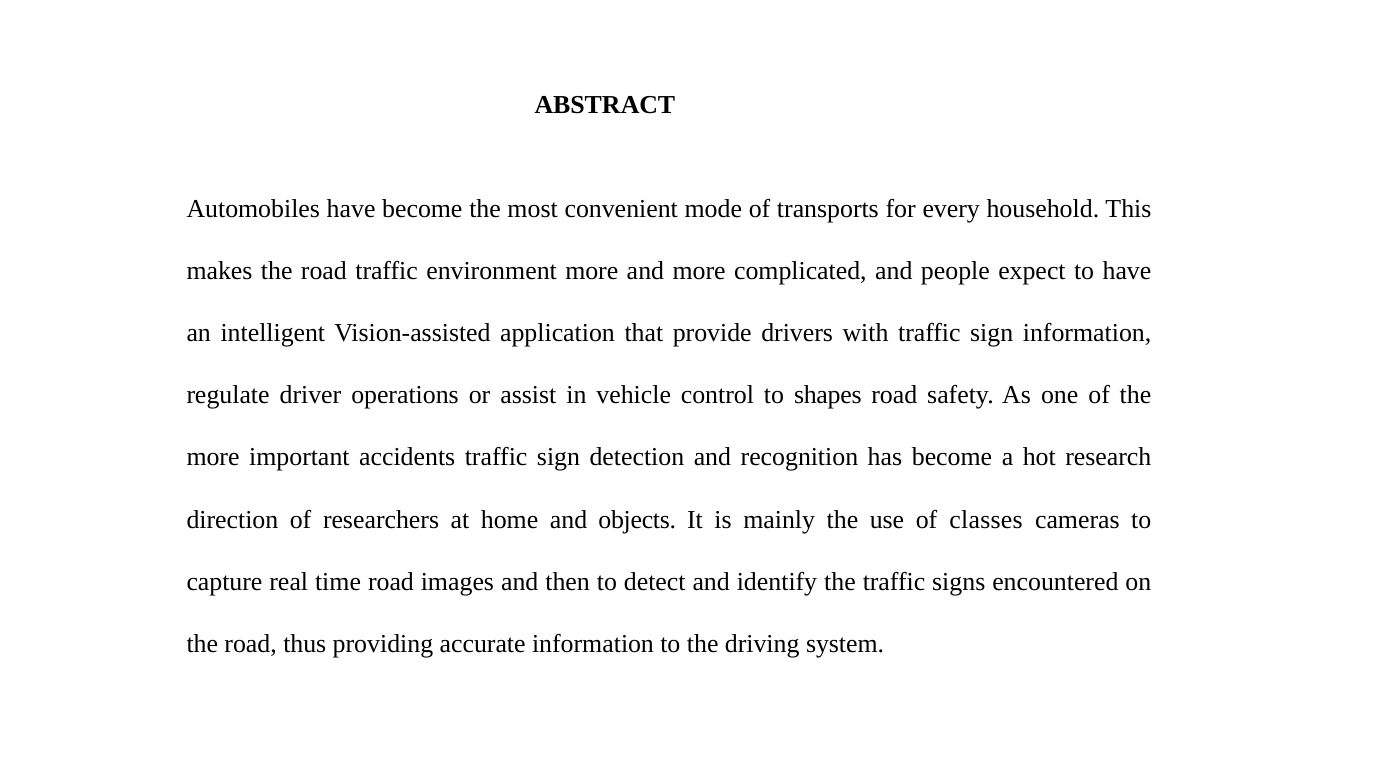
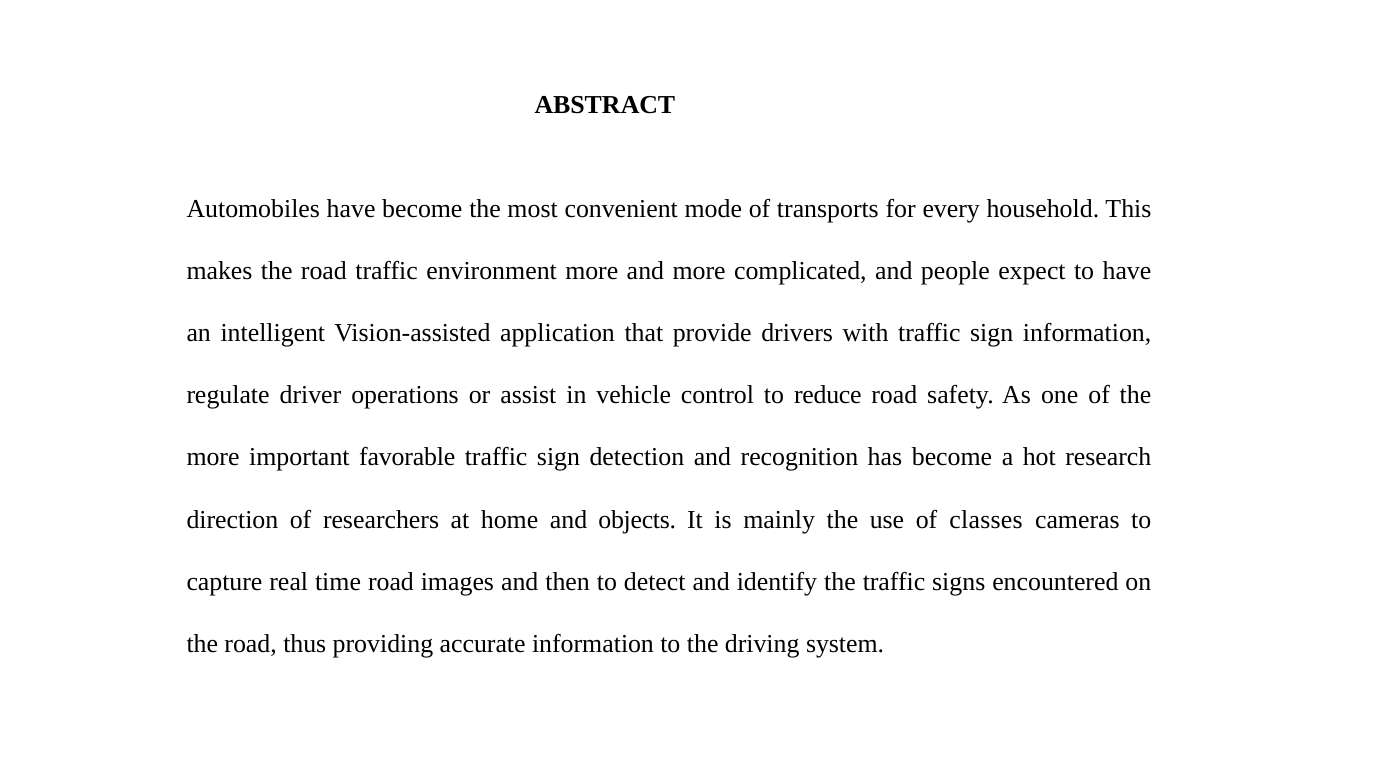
shapes: shapes -> reduce (828, 395)
accidents: accidents -> favorable (407, 457)
